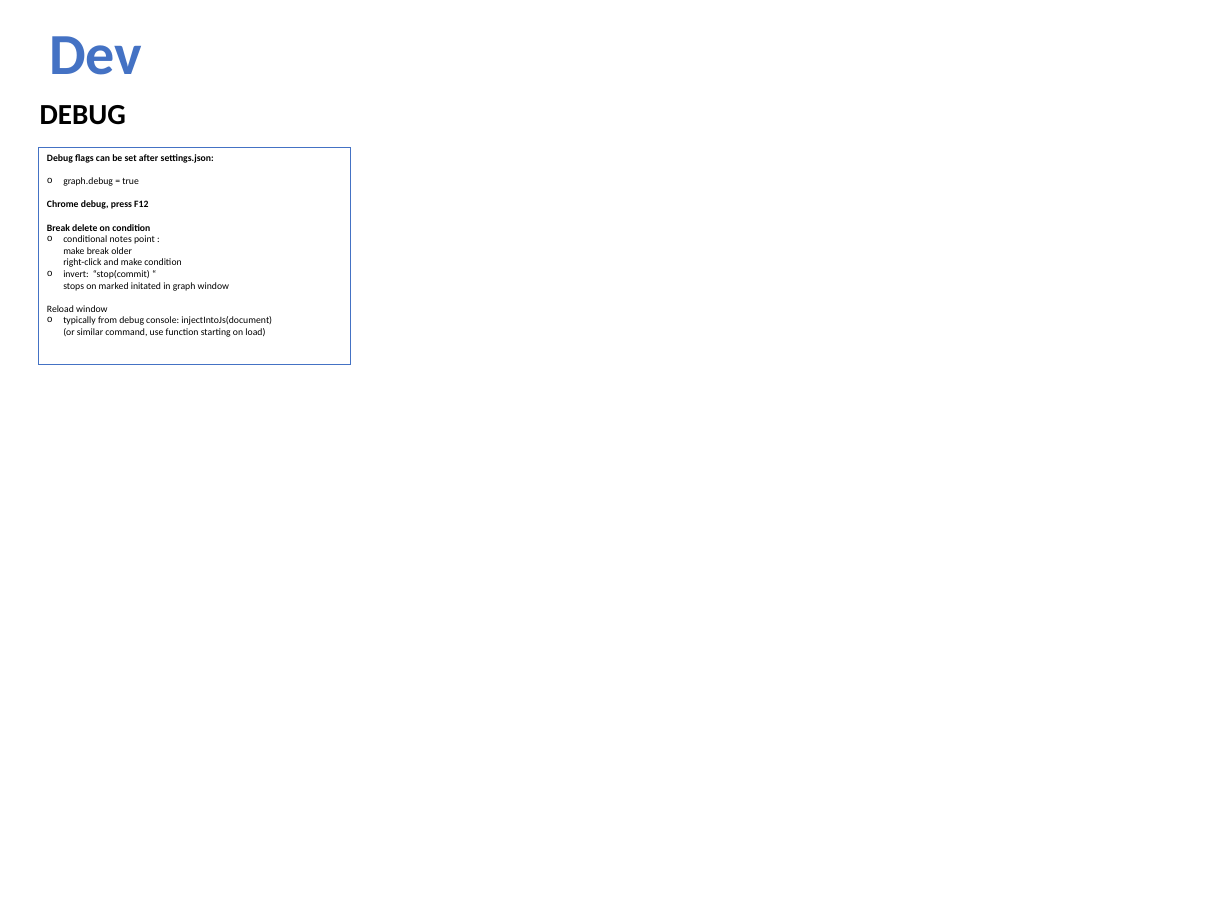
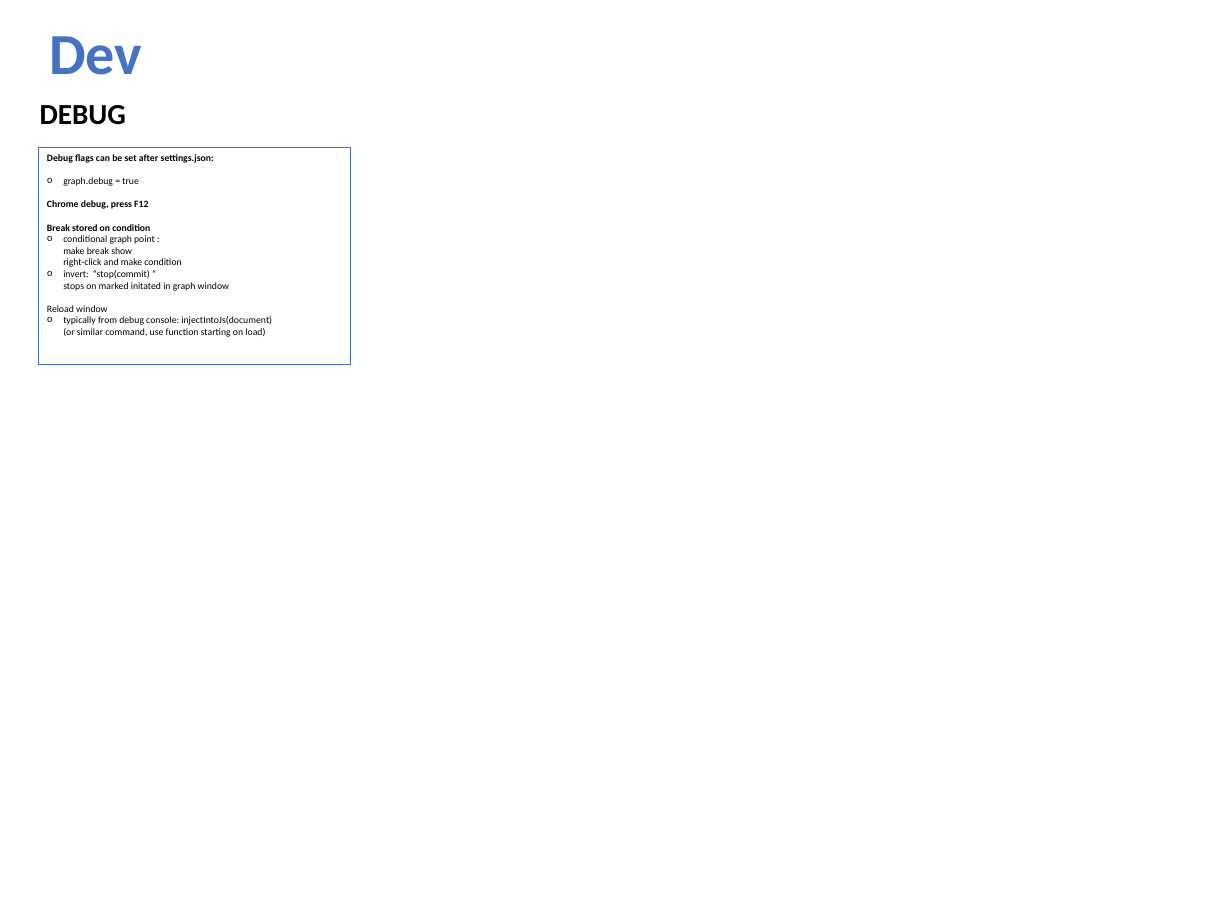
delete: delete -> stored (85, 228)
conditional notes: notes -> graph (121, 240)
older: older -> show (122, 251)
